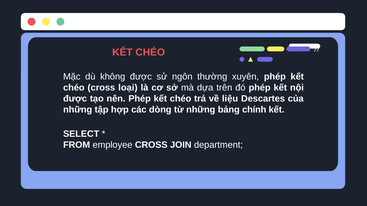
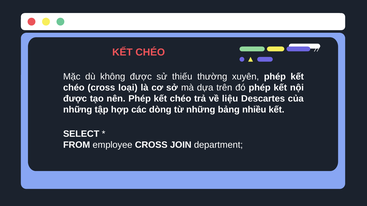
ngôn: ngôn -> thiếu (182, 77)
chính: chính -> nhiều (254, 110)
